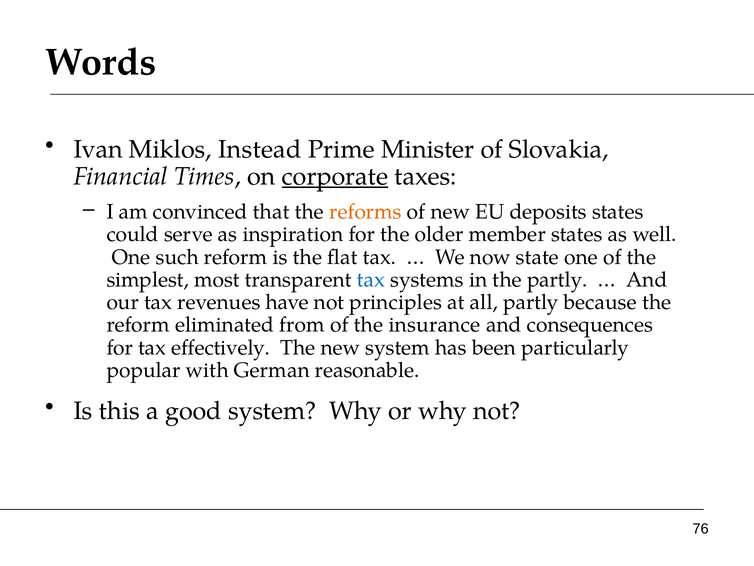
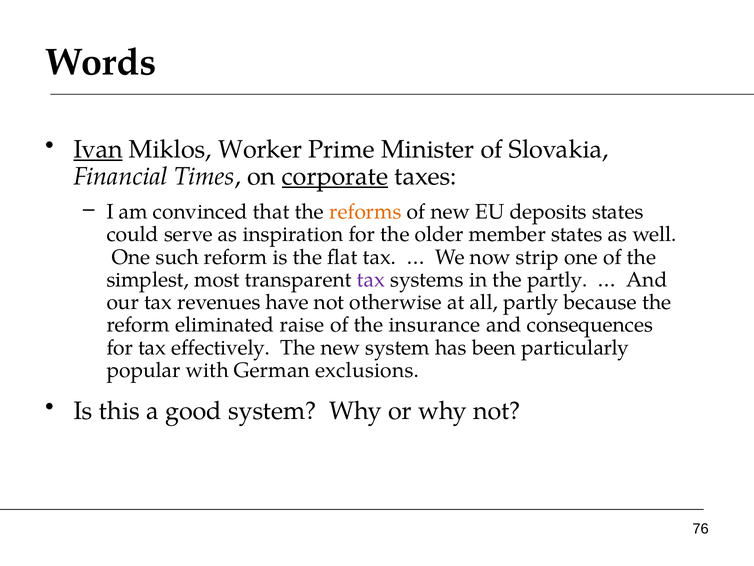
Ivan underline: none -> present (98, 149)
Instead: Instead -> Worker (260, 149)
state: state -> strip (537, 257)
tax colour: blue -> purple (371, 280)
principles: principles -> otherwise (396, 302)
from: from -> raise (302, 325)
reasonable: reasonable -> exclusions (367, 370)
